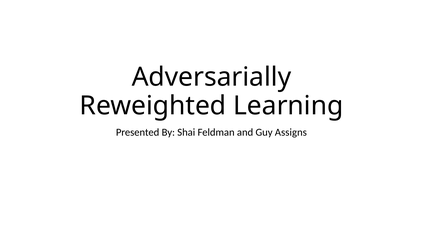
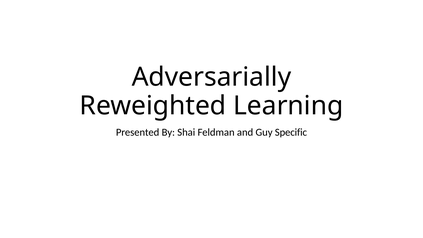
Assigns: Assigns -> Specific (291, 132)
